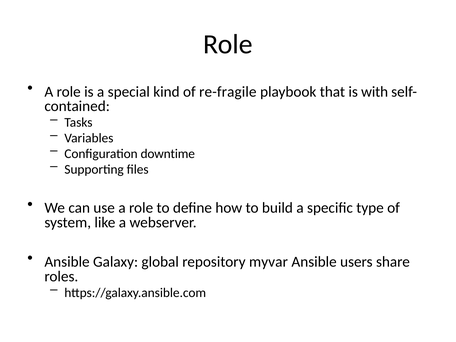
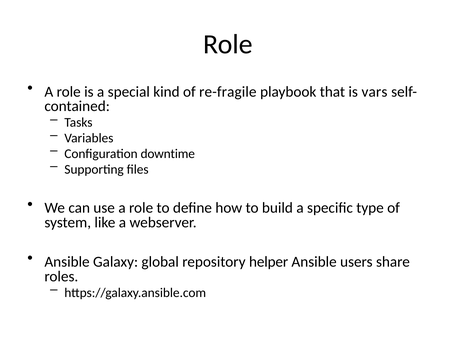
with: with -> vars (374, 92)
myvar: myvar -> helper (269, 262)
